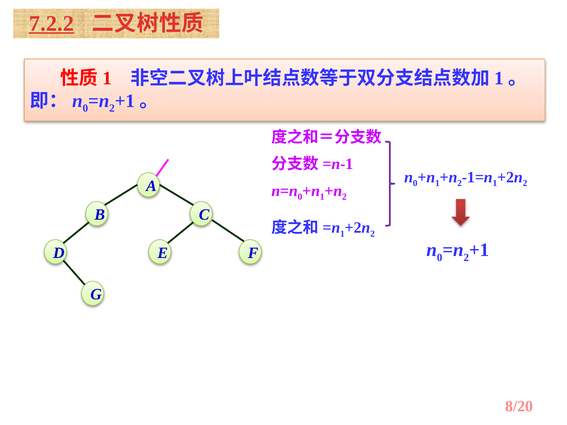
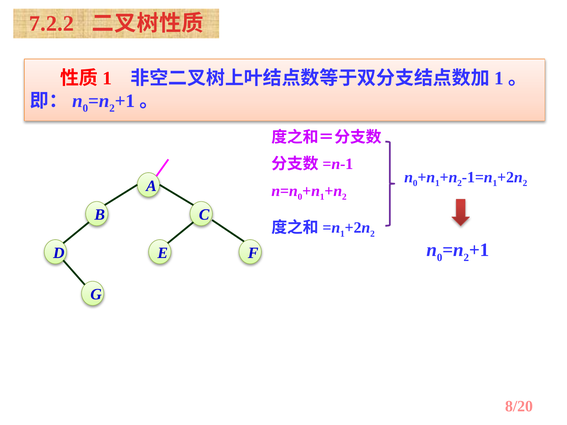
7.2.2 underline: present -> none (51, 23)
